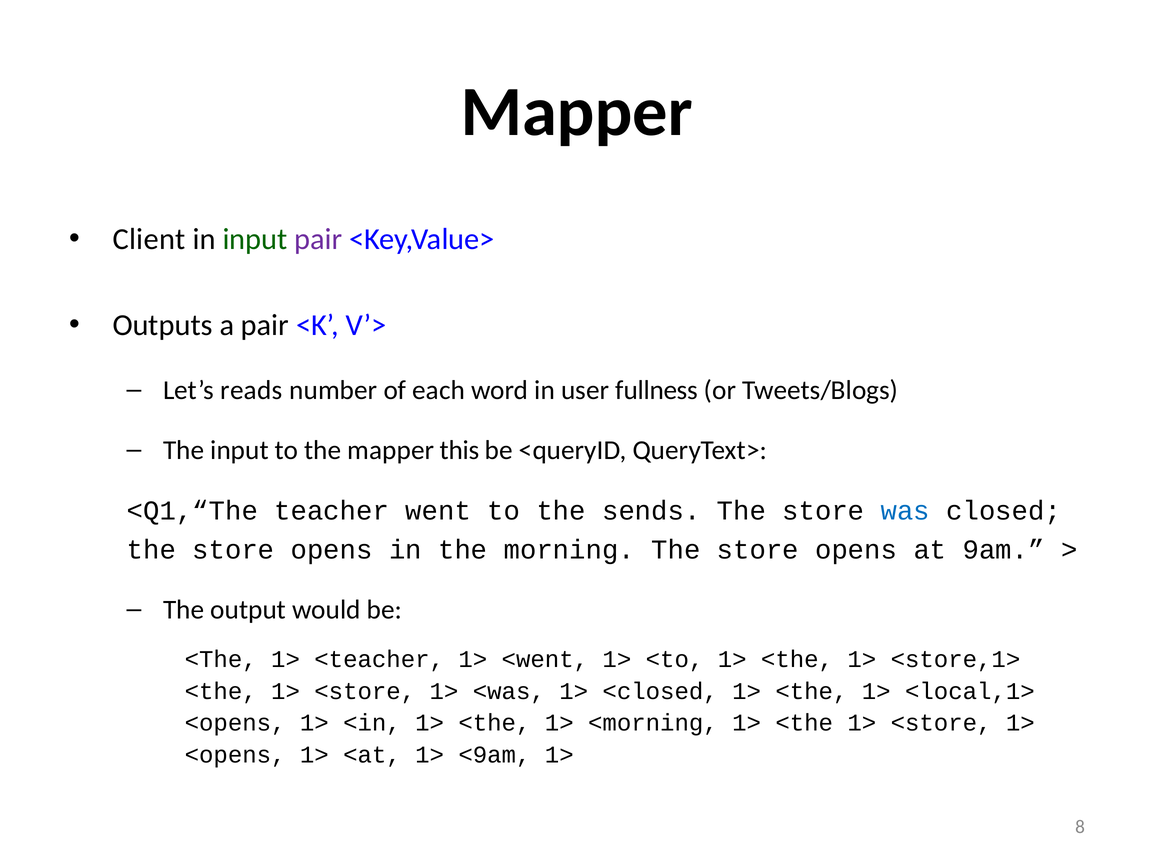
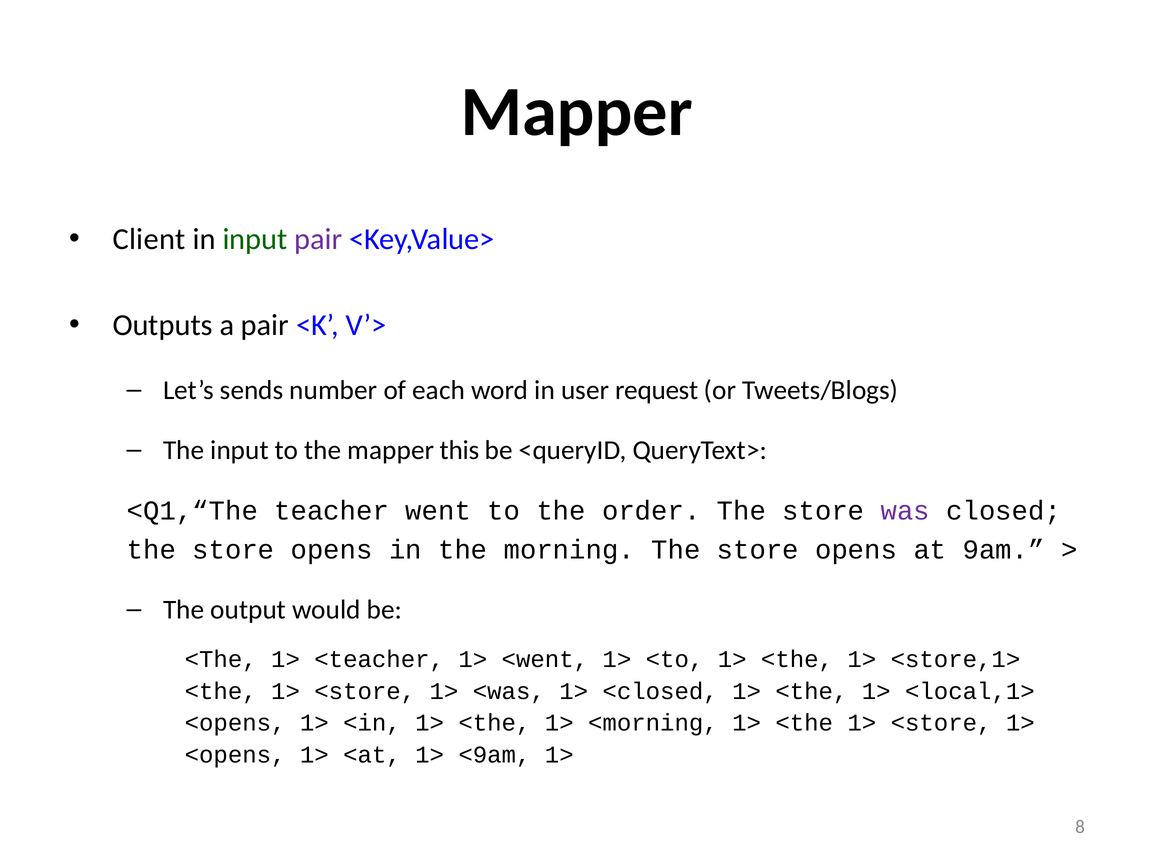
reads: reads -> sends (252, 390)
fullness: fullness -> request (657, 390)
sends: sends -> order (651, 510)
was colour: blue -> purple (905, 510)
